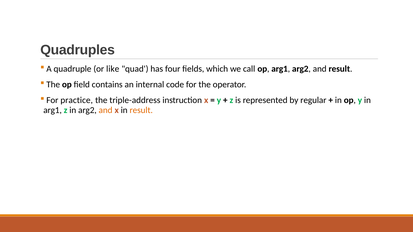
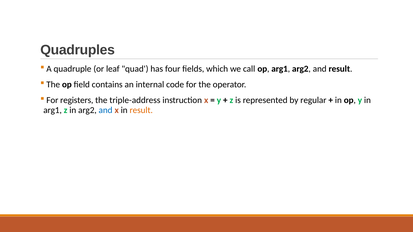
like: like -> leaf (113, 69)
practice: practice -> registers (77, 100)
and colour: orange -> blue (106, 110)
